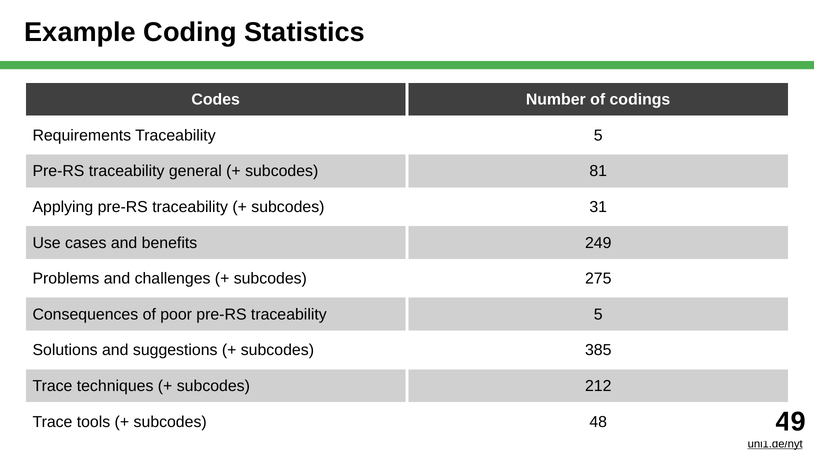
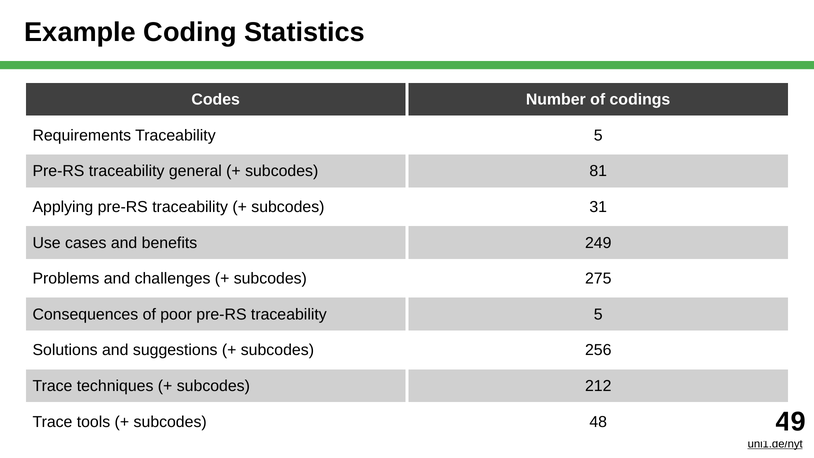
385: 385 -> 256 (598, 350)
